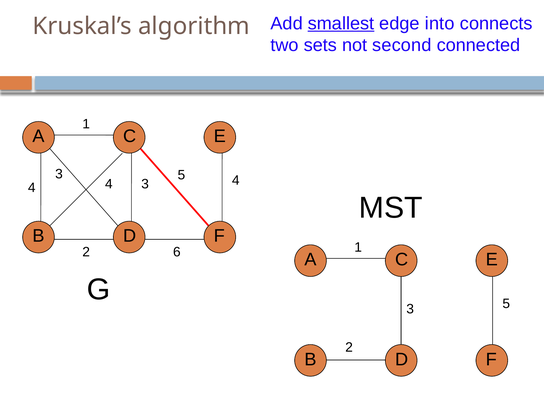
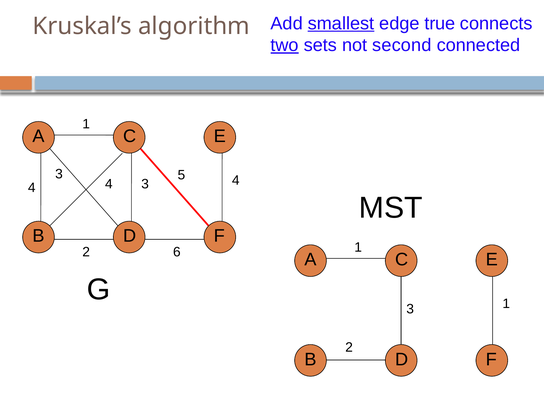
into: into -> true (440, 23)
two underline: none -> present (285, 45)
3 5: 5 -> 1 (506, 304)
